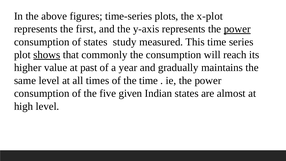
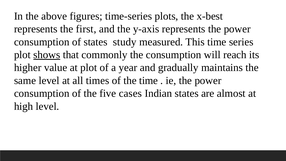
x-plot: x-plot -> x-best (210, 16)
power underline: present -> none (237, 29)
at past: past -> plot (89, 68)
given: given -> cases (130, 93)
